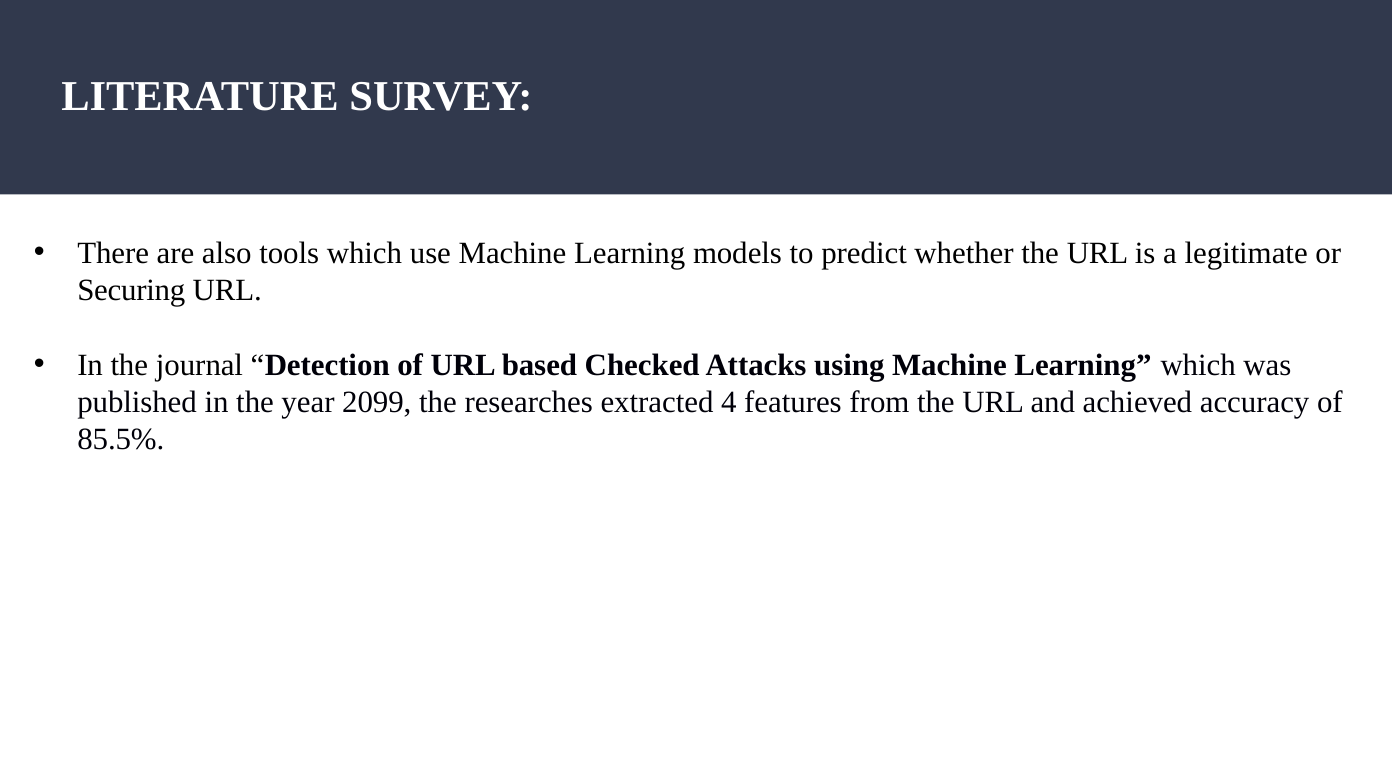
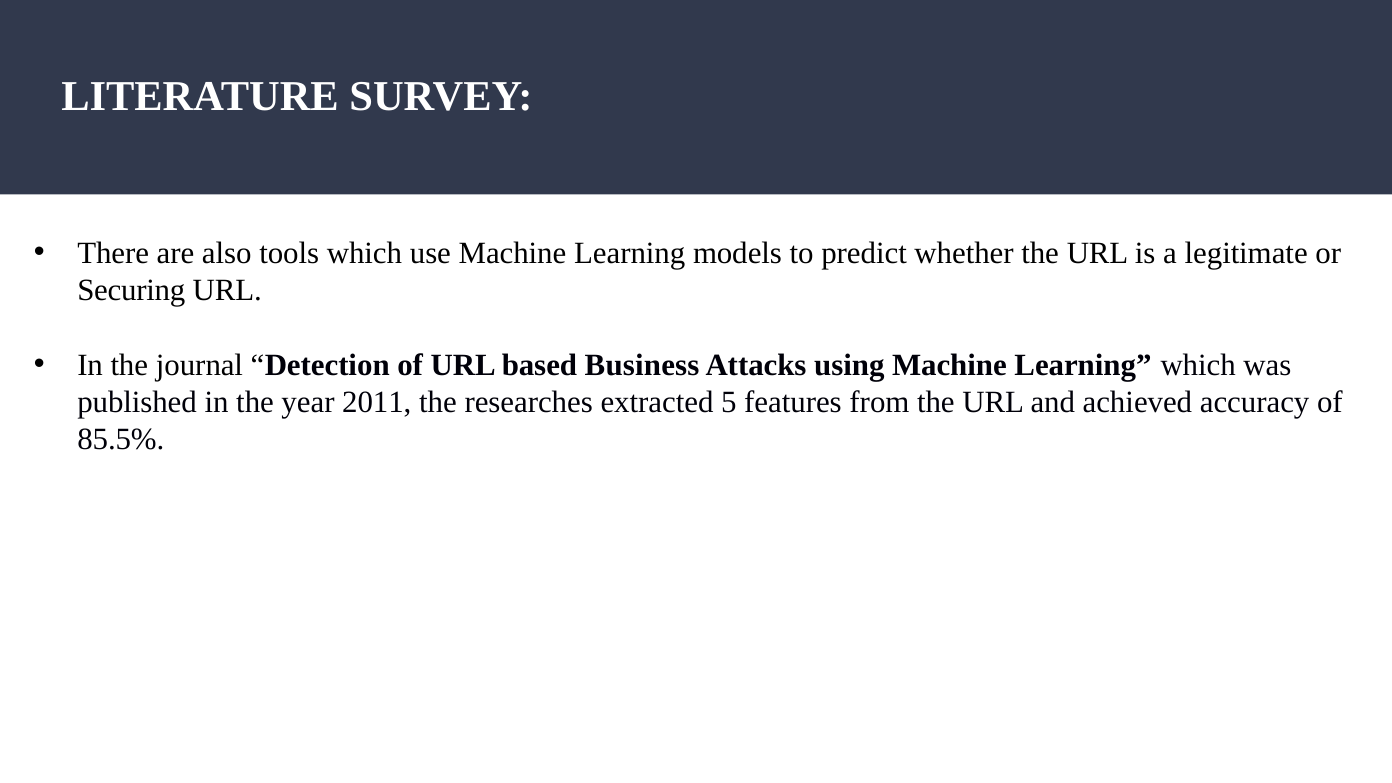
Checked: Checked -> Business (642, 365)
2099: 2099 -> 2011 (377, 402)
4: 4 -> 5 (729, 402)
